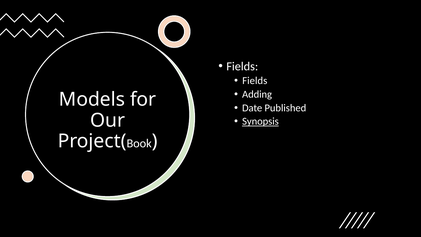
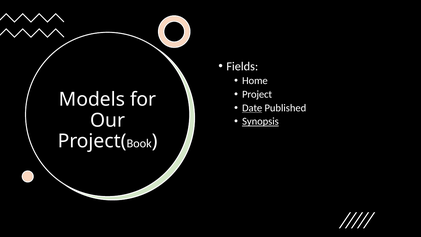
Fields: Fields -> Home (255, 81)
Adding: Adding -> Project (257, 94)
Date underline: none -> present (252, 108)
